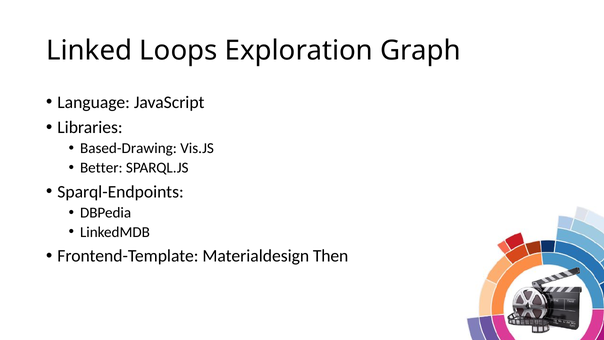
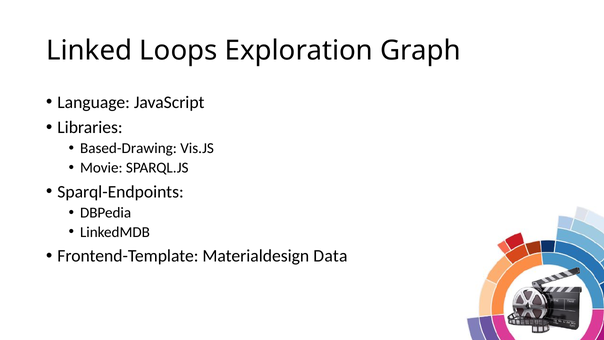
Better: Better -> Movie (101, 168)
Then: Then -> Data (330, 256)
